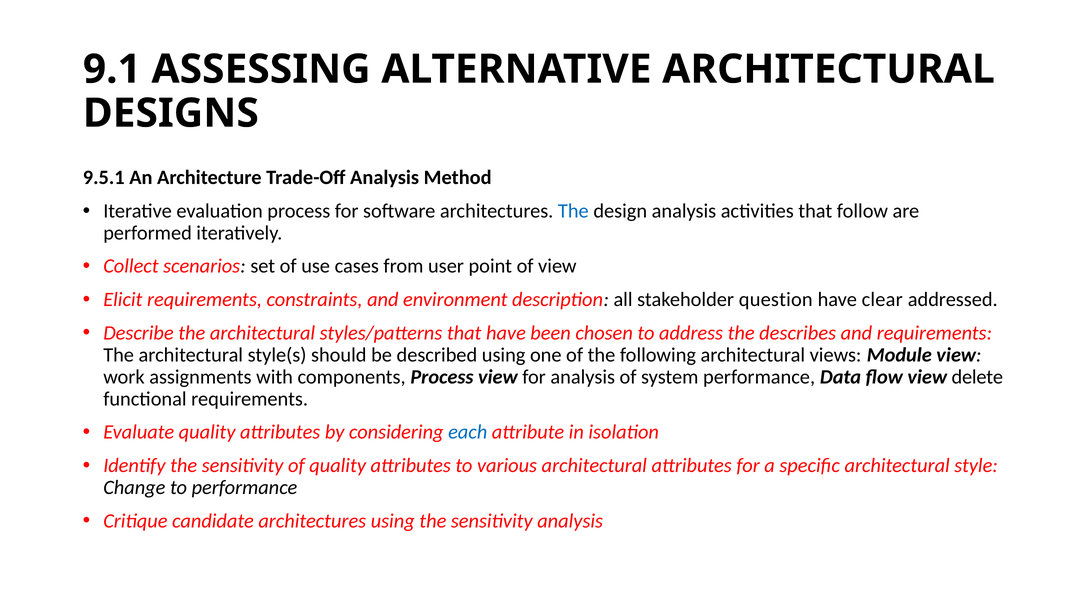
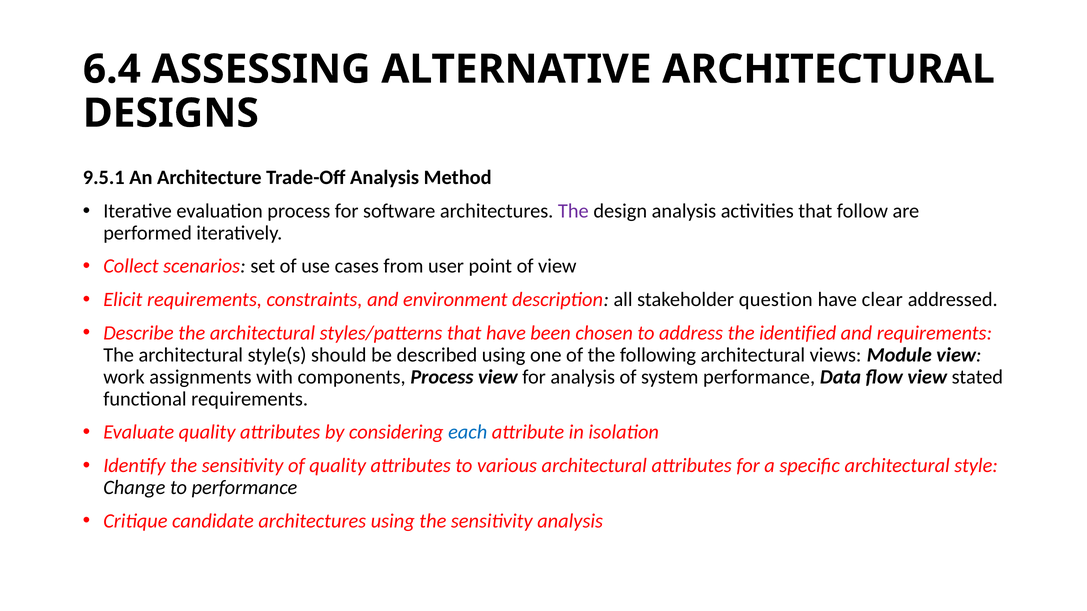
9.1: 9.1 -> 6.4 (112, 69)
The colour: blue -> purple (573, 211)
describes: describes -> identified (798, 333)
delete: delete -> stated (977, 377)
